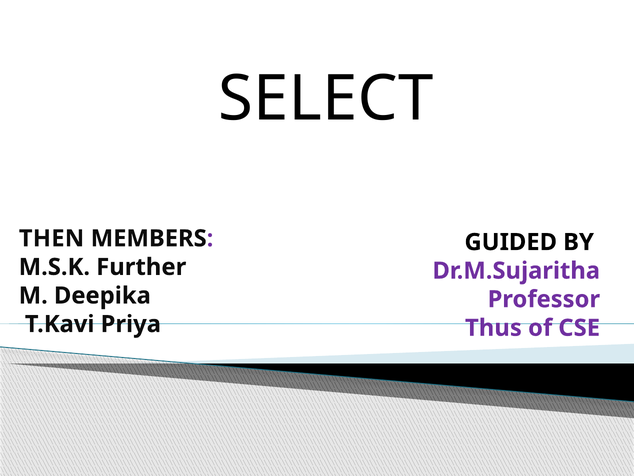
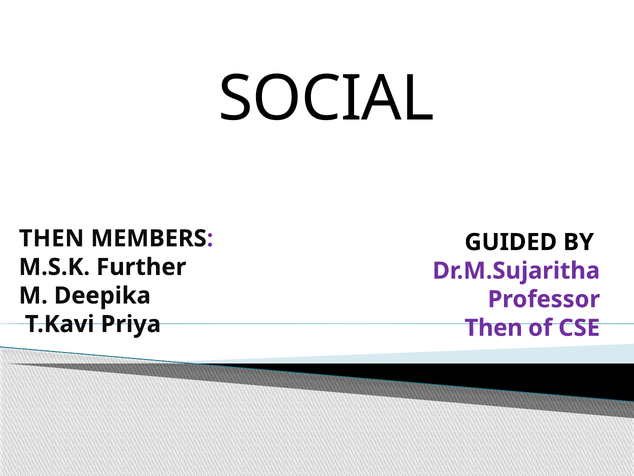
SELECT: SELECT -> SOCIAL (326, 99)
Thus: Thus -> Then (494, 328)
